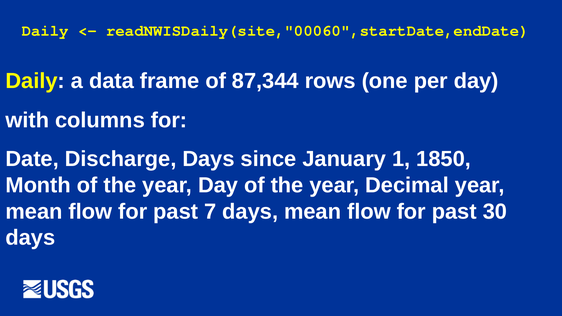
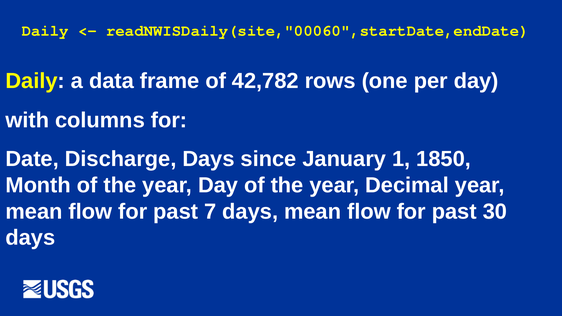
87,344: 87,344 -> 42,782 (265, 81)
